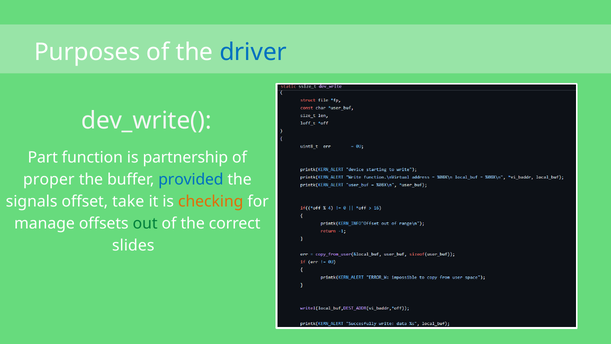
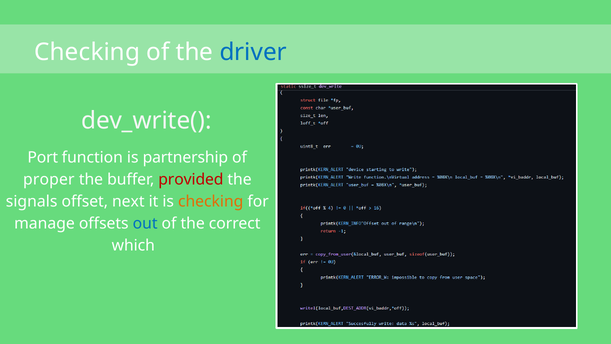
Purposes: Purposes -> Checking (87, 52)
Part: Part -> Port (43, 157)
provided colour: blue -> red (191, 179)
take: take -> next (128, 201)
out colour: green -> blue (145, 223)
slides: slides -> which (133, 245)
